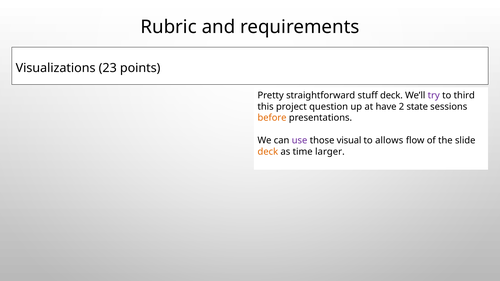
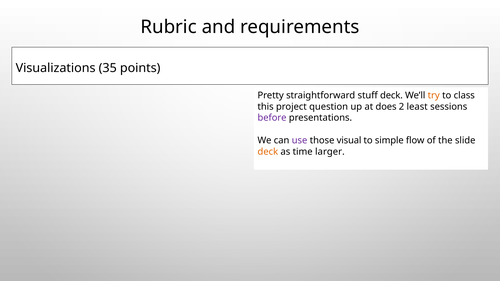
23: 23 -> 35 (108, 68)
try colour: purple -> orange (434, 96)
third: third -> class (464, 96)
have: have -> does (386, 107)
state: state -> least (417, 107)
before colour: orange -> purple (272, 118)
allows: allows -> simple (389, 141)
